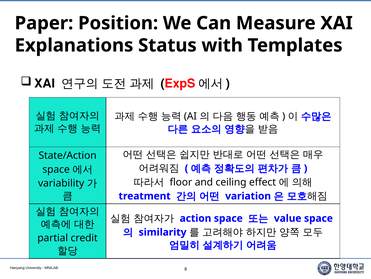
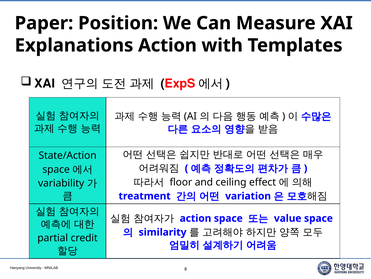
Explanations Status: Status -> Action (167, 45)
